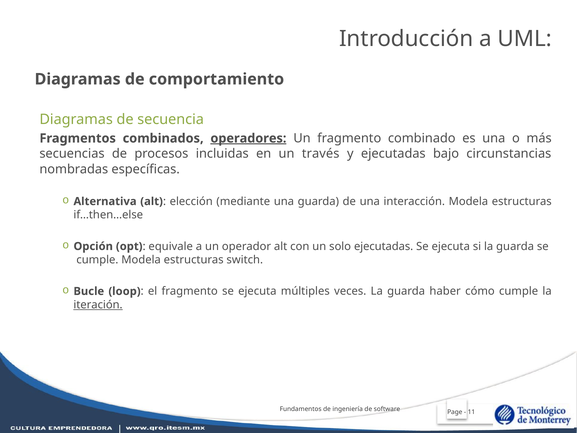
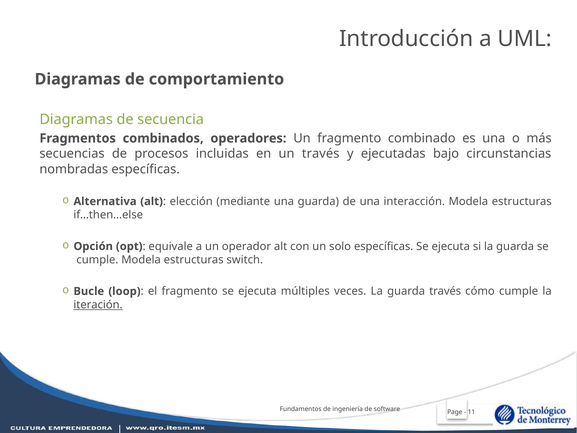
operadores underline: present -> none (248, 138)
solo ejecutadas: ejecutadas -> específicas (384, 246)
guarda haber: haber -> través (445, 291)
